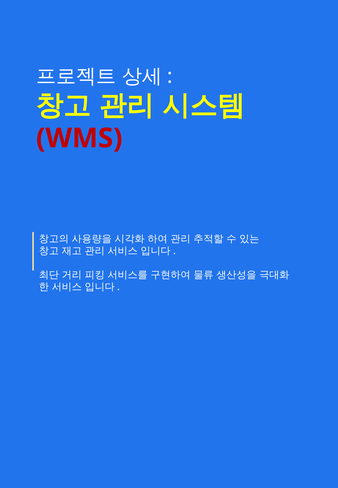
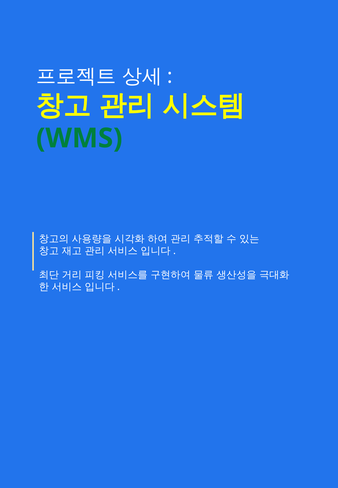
WMS colour: red -> green (79, 138)
